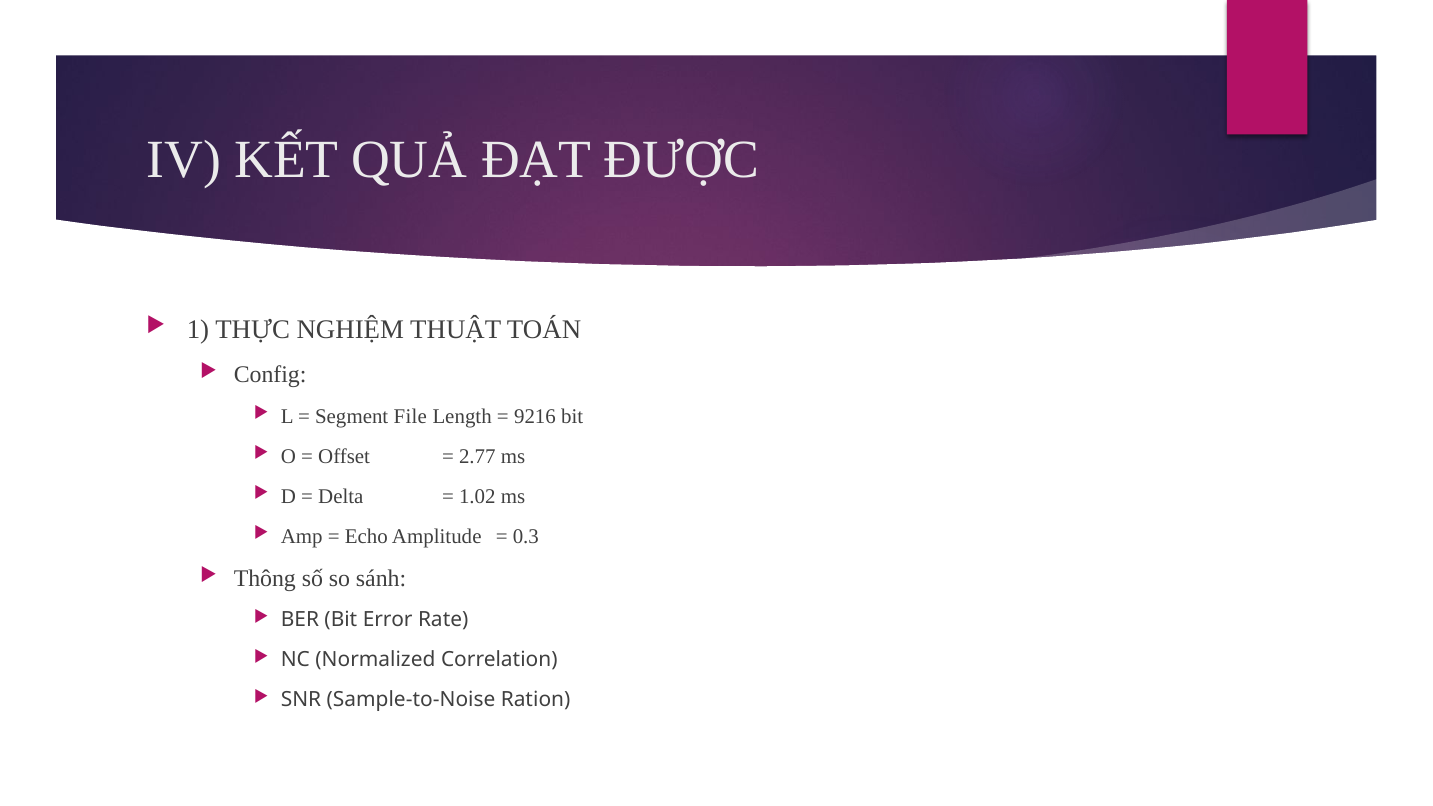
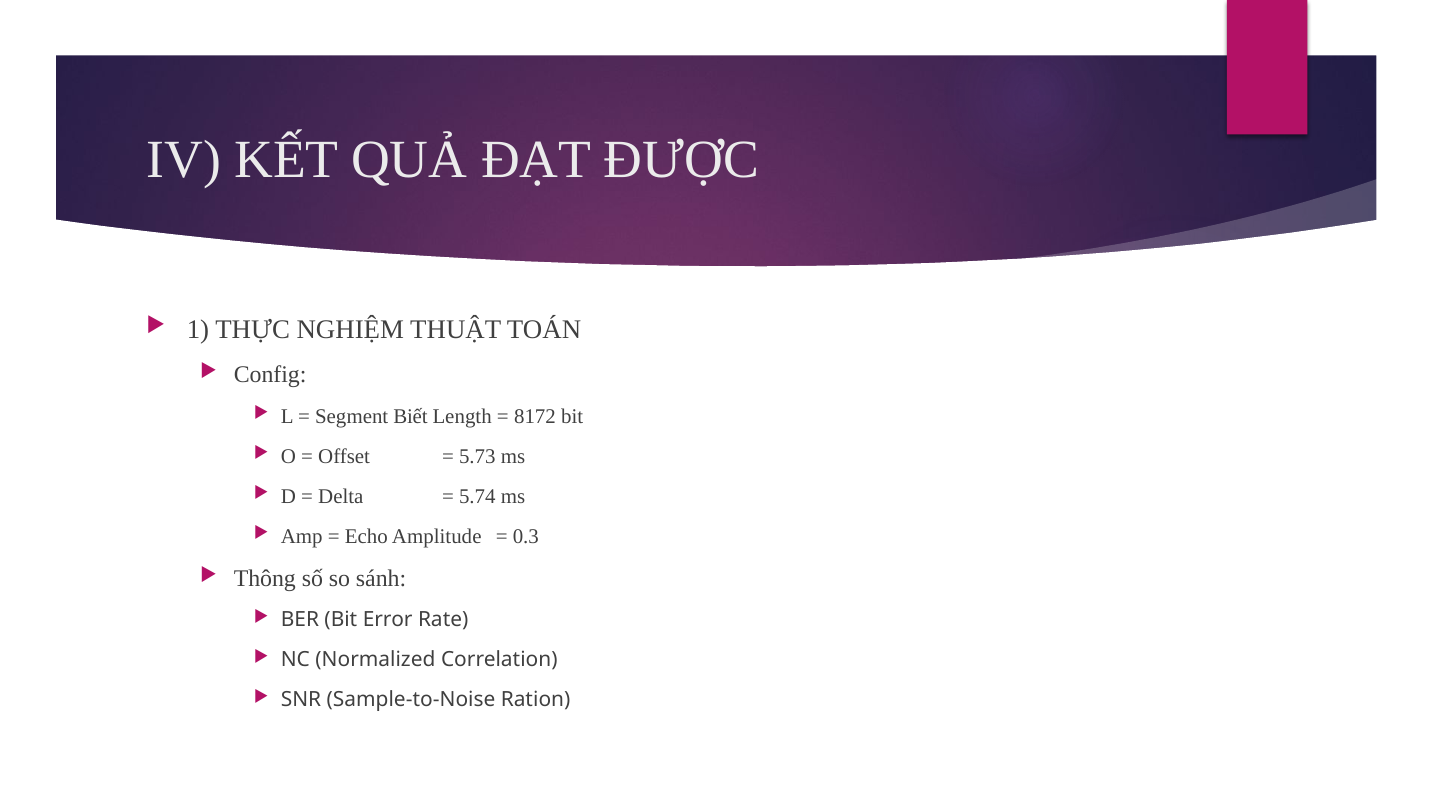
File: File -> Biết (410, 416)
9216: 9216 -> 8172 (535, 416)
2.77: 2.77 -> 5.73 (477, 456)
1.02: 1.02 -> 5.74 (477, 496)
